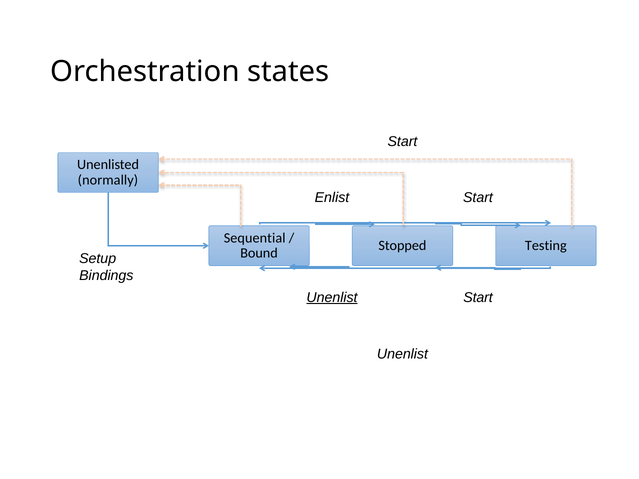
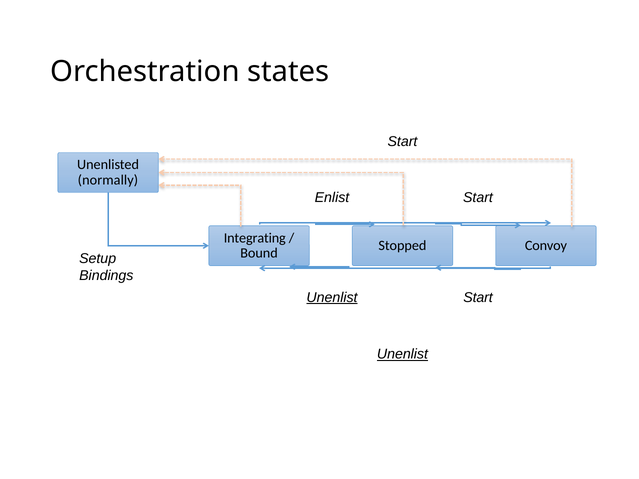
Sequential: Sequential -> Integrating (255, 238)
Testing: Testing -> Convoy (546, 246)
Unenlist underline: none -> present (402, 354)
